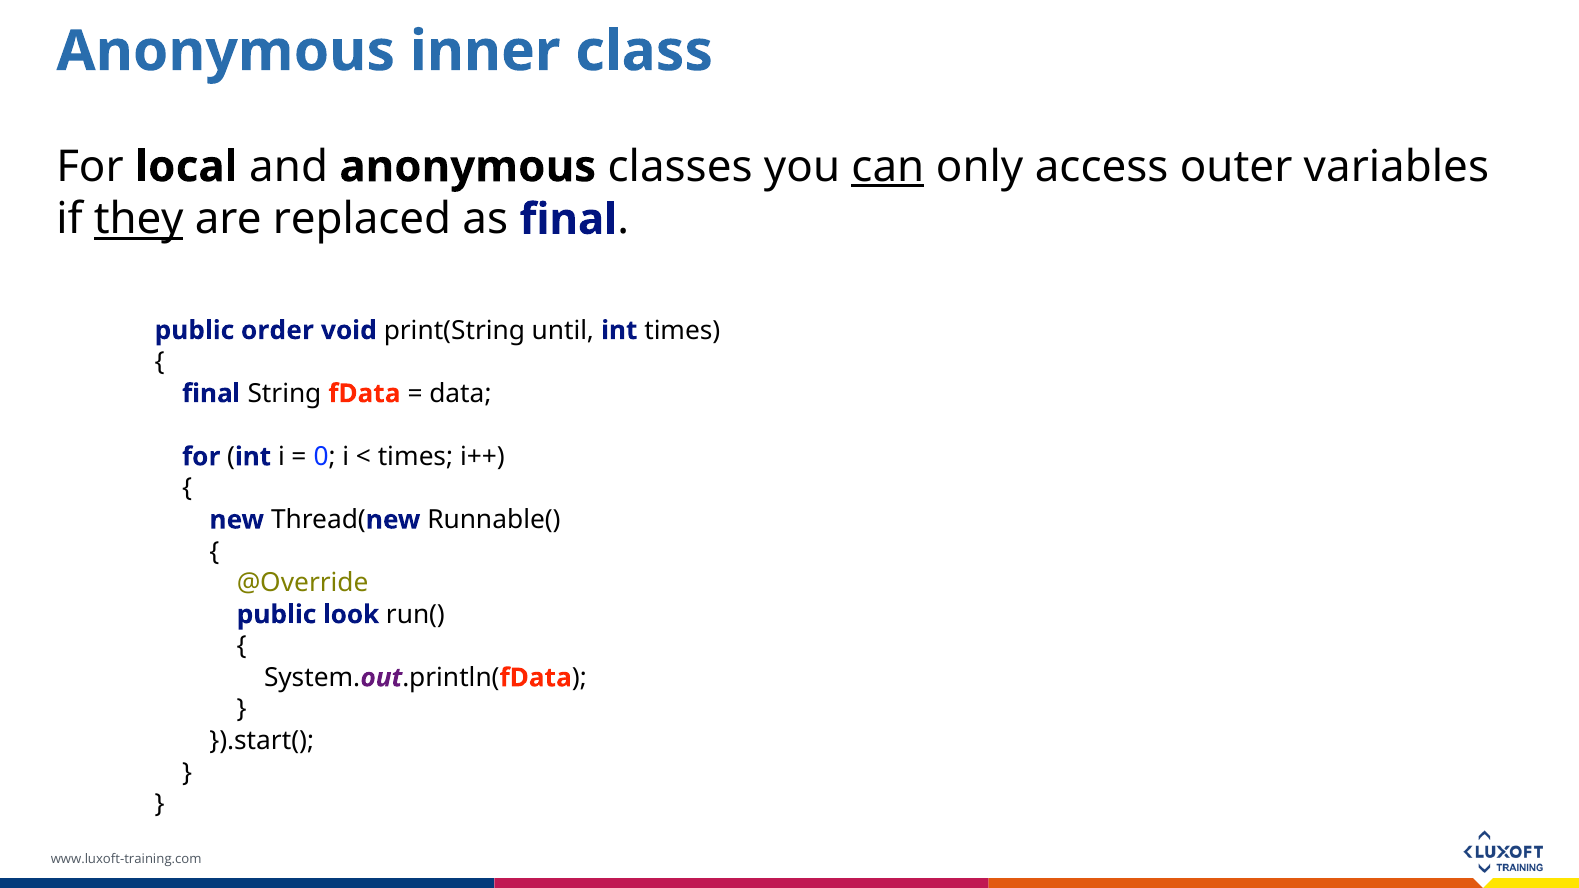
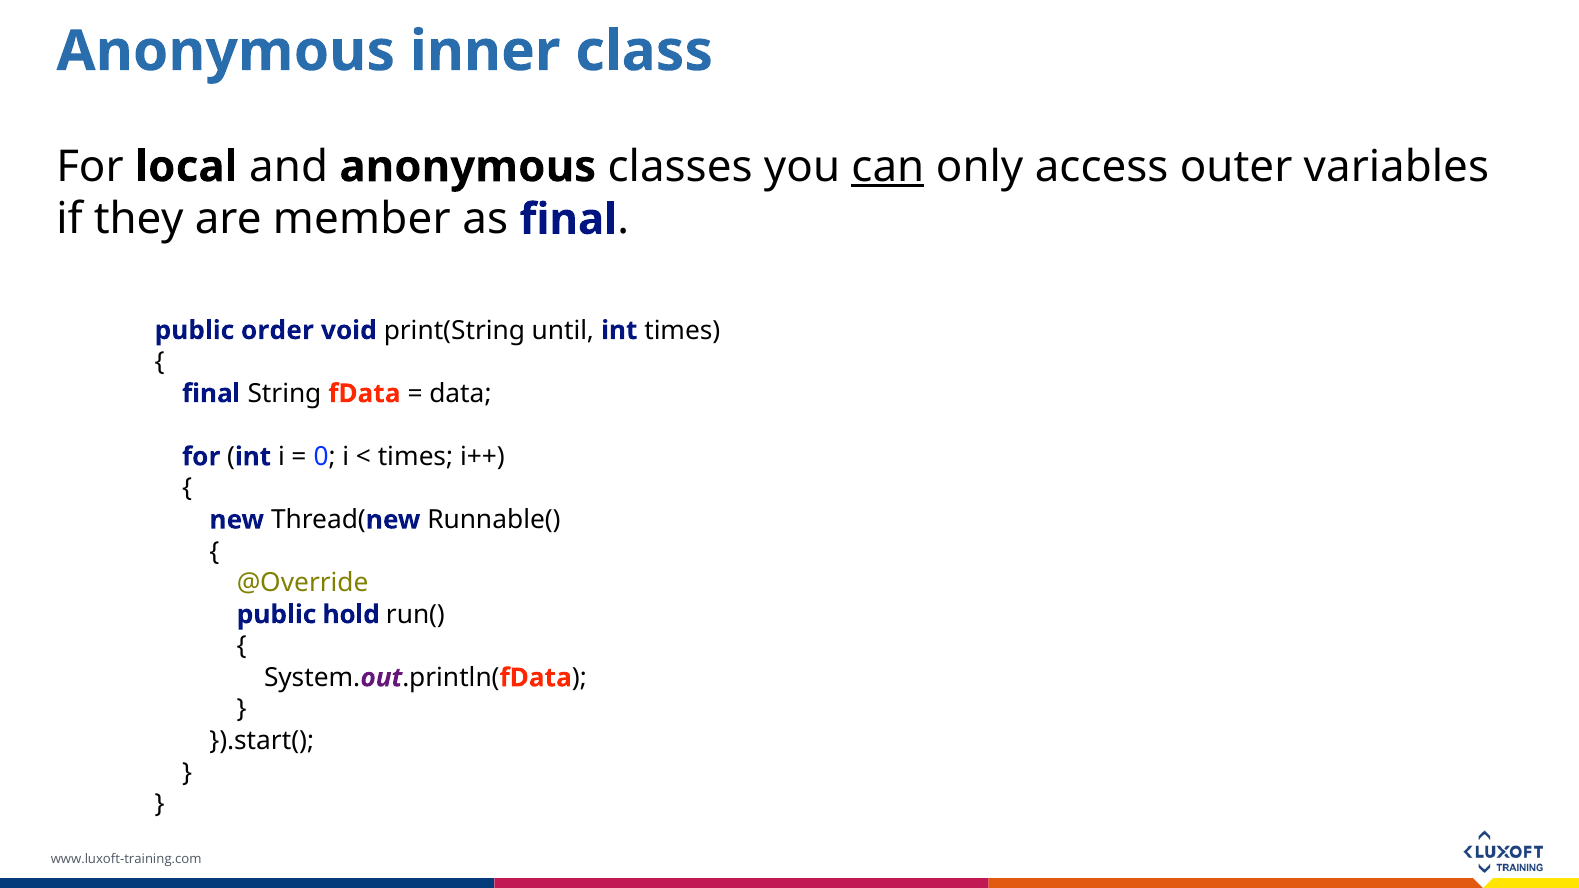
they underline: present -> none (139, 220)
replaced: replaced -> member (362, 220)
look: look -> hold (351, 615)
